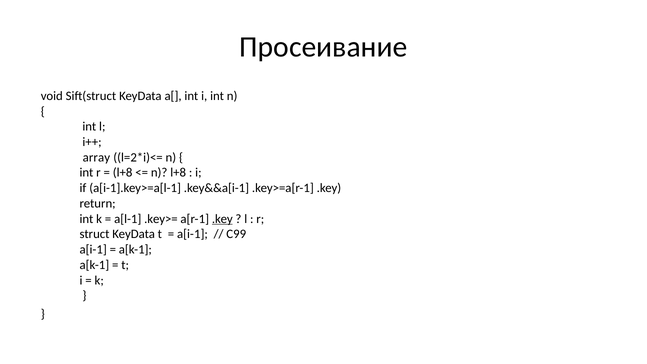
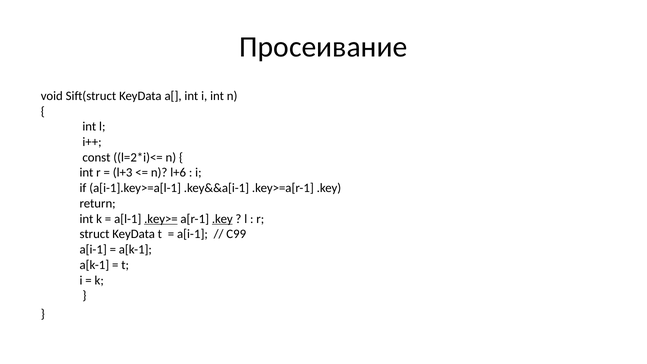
array: array -> const (96, 157)
l+8: l+8 -> l+3 (123, 173)
n l+8: l+8 -> l+6 (178, 173)
.key>= underline: none -> present (161, 219)
